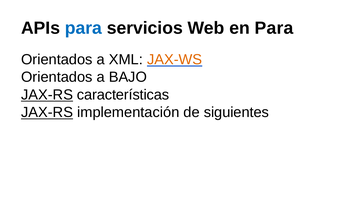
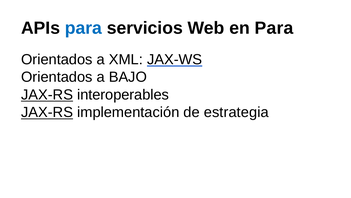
JAX-WS colour: orange -> black (175, 59)
características: características -> interoperables (123, 94)
siguientes: siguientes -> estrategia (236, 112)
